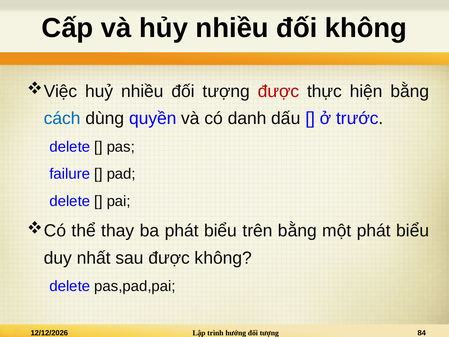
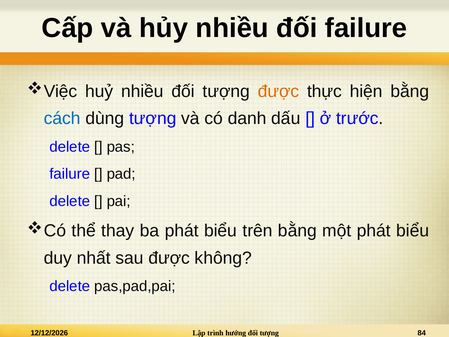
đối không: không -> failure (366, 28)
được colour: red -> orange (278, 91)
dùng quyền: quyền -> tượng (153, 118)
